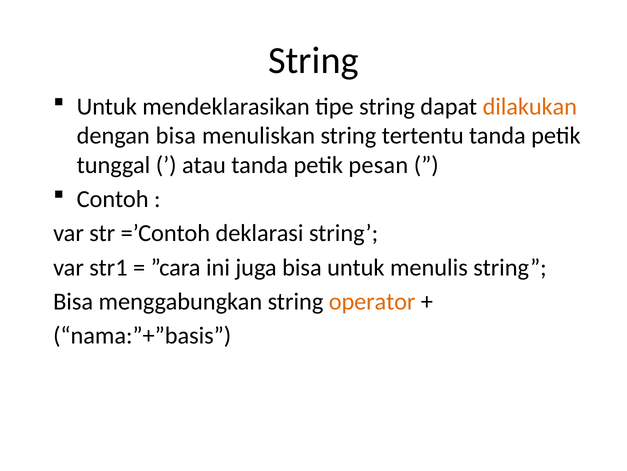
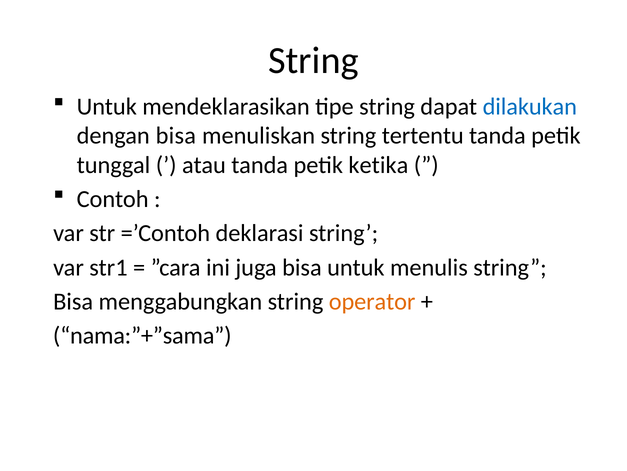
dilakukan colour: orange -> blue (530, 106)
pesan: pesan -> ketika (378, 165)
nama:”+”basis: nama:”+”basis -> nama:”+”sama (142, 335)
